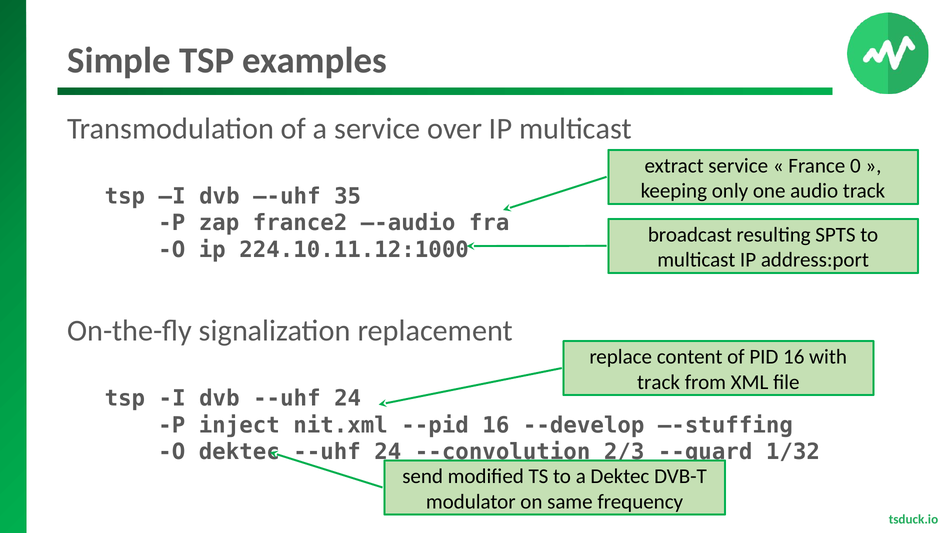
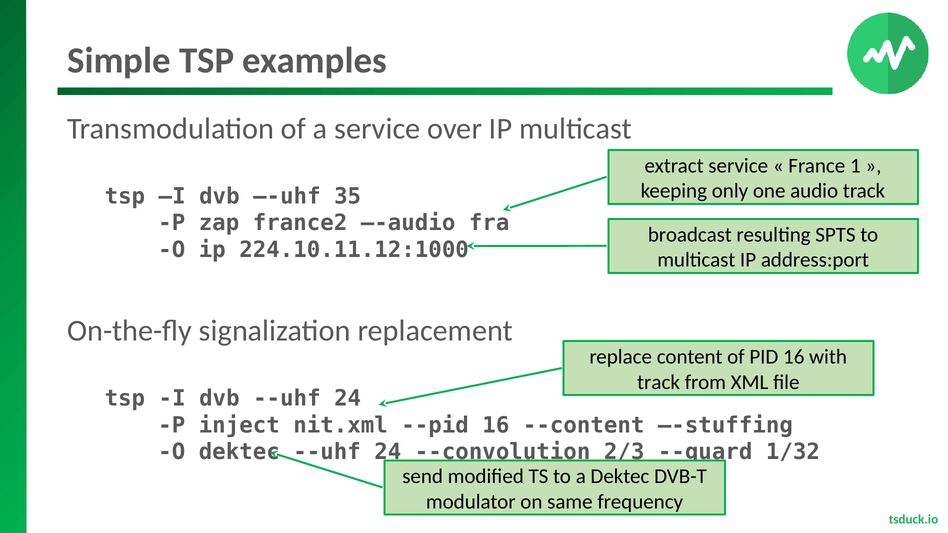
0: 0 -> 1 (855, 166)
--develop: --develop -> --content (584, 425)
